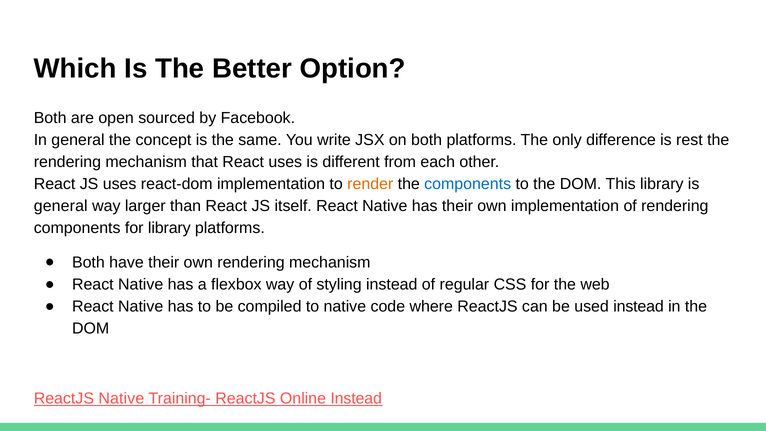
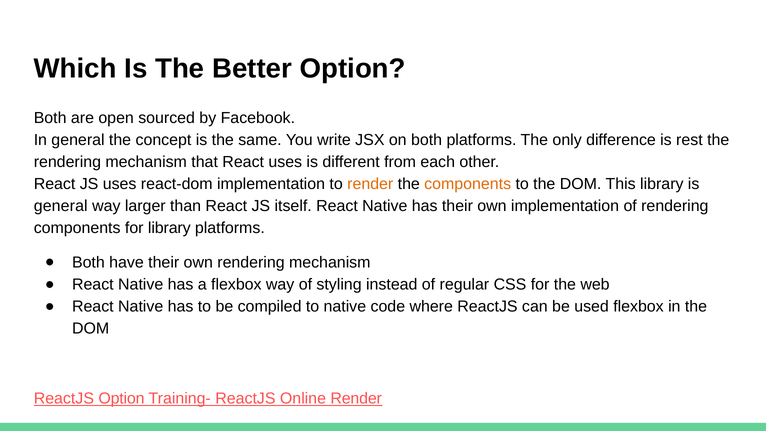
components colour: blue -> orange (468, 184)
used instead: instead -> flexbox (638, 307)
ReactJS Native: Native -> Option (121, 398)
Online Instead: Instead -> Render (356, 398)
